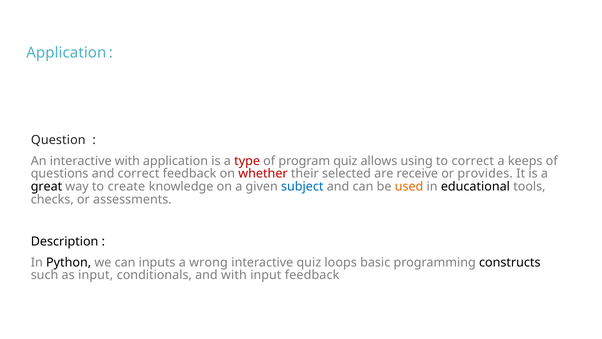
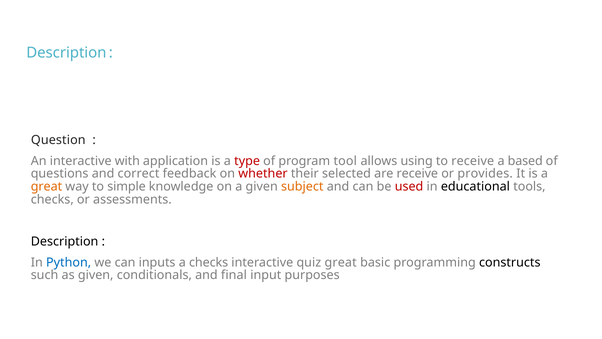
Application: Application -> Description (66, 53)
program quiz: quiz -> tool (345, 161)
to correct: correct -> receive (473, 161)
keeps: keeps -> based (525, 161)
great colour: black -> orange (46, 186)
create: create -> simple (127, 186)
subject colour: blue -> orange (302, 186)
used colour: orange -> red (409, 186)
Python colour: black -> blue (69, 262)
a wrong: wrong -> checks (209, 262)
quiz loops: loops -> great (341, 262)
as input: input -> given (96, 275)
and with: with -> final (234, 275)
input feedback: feedback -> purposes (312, 275)
